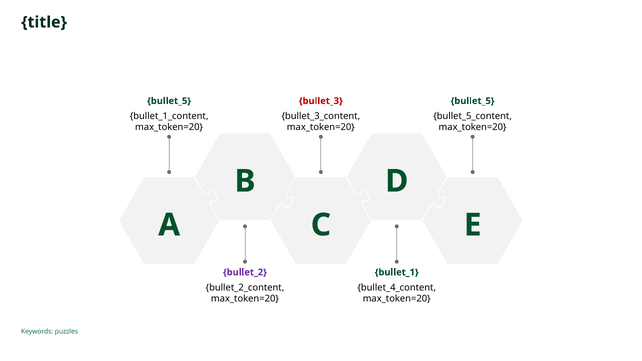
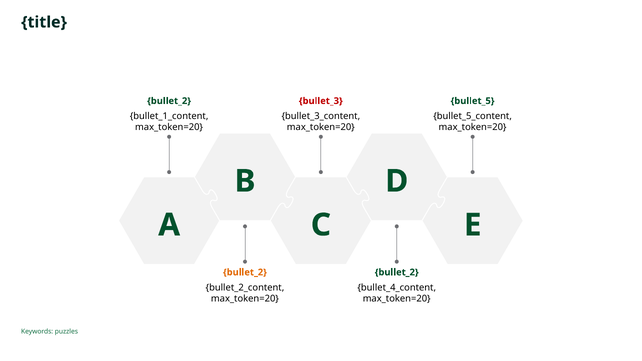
bullet_5: bullet_5 -> bullet_2 (169, 101)
bullet_2 colour: purple -> orange (245, 272)
bullet_1: bullet_1 -> bullet_2 (397, 272)
